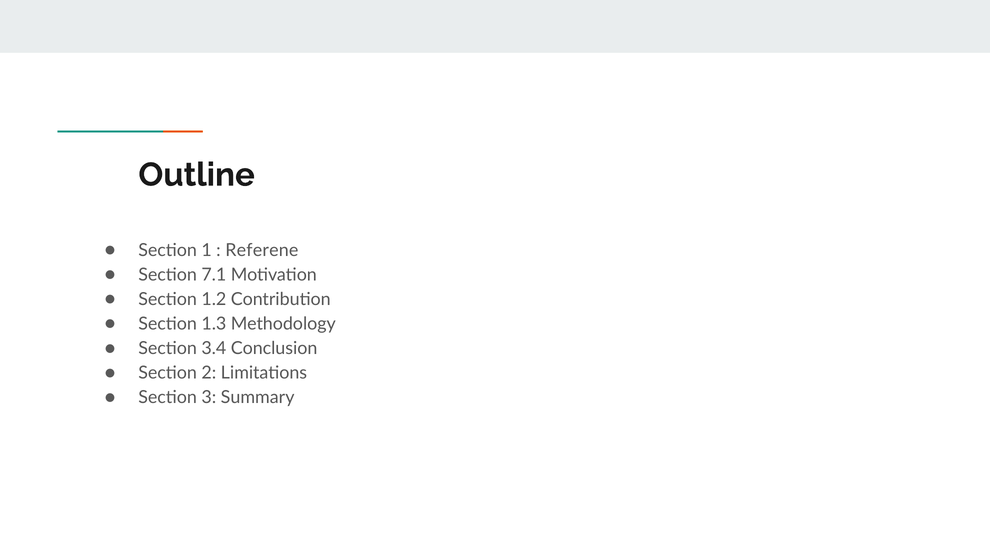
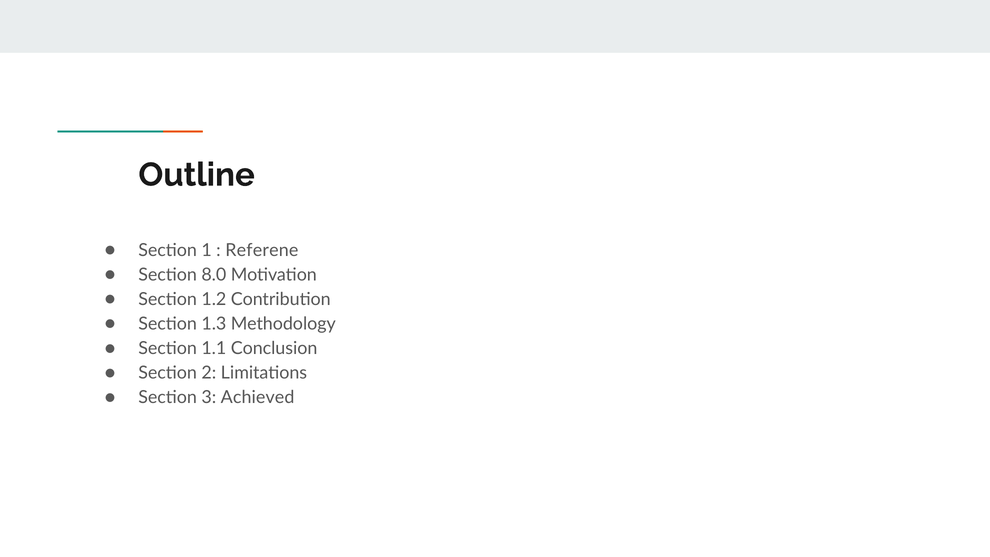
7.1: 7.1 -> 8.0 (214, 275)
3.4: 3.4 -> 1.1 (214, 348)
Summary: Summary -> Achieved (258, 397)
